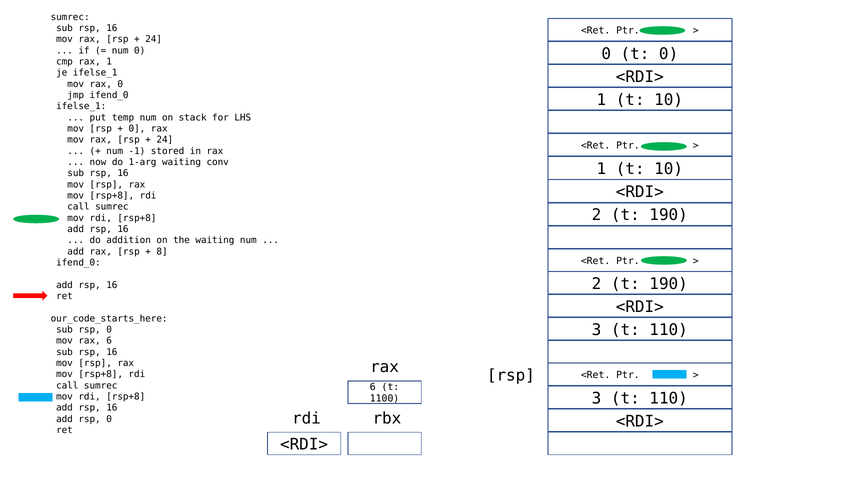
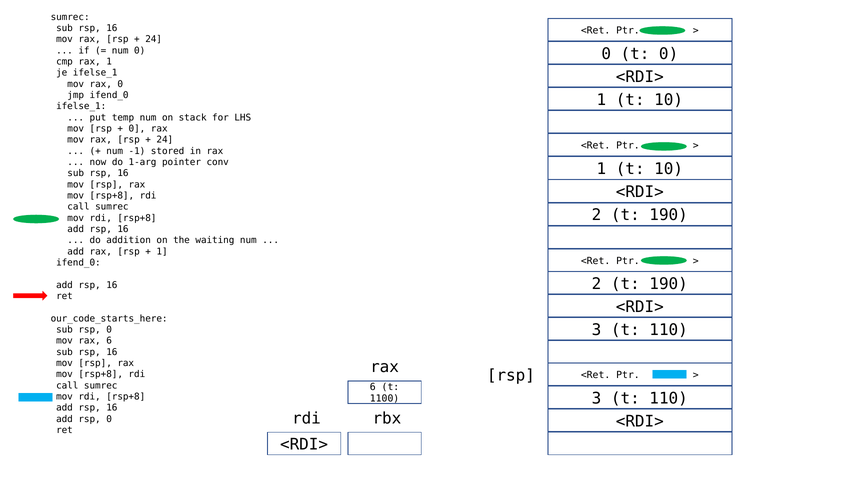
1-arg waiting: waiting -> pointer (182, 162)
8: 8 -> 1 (162, 252)
